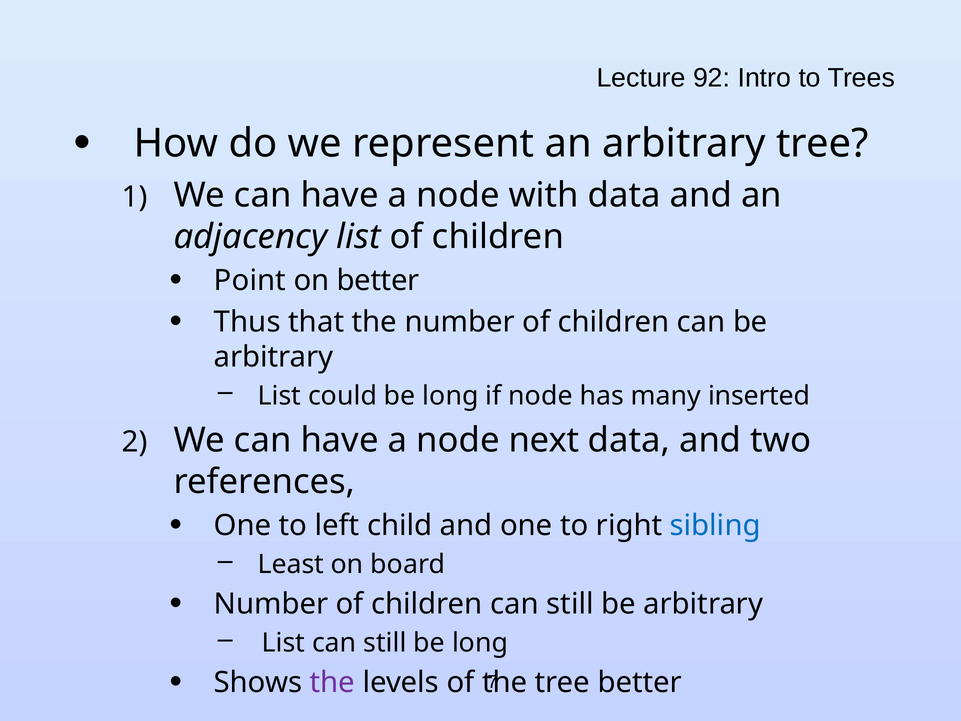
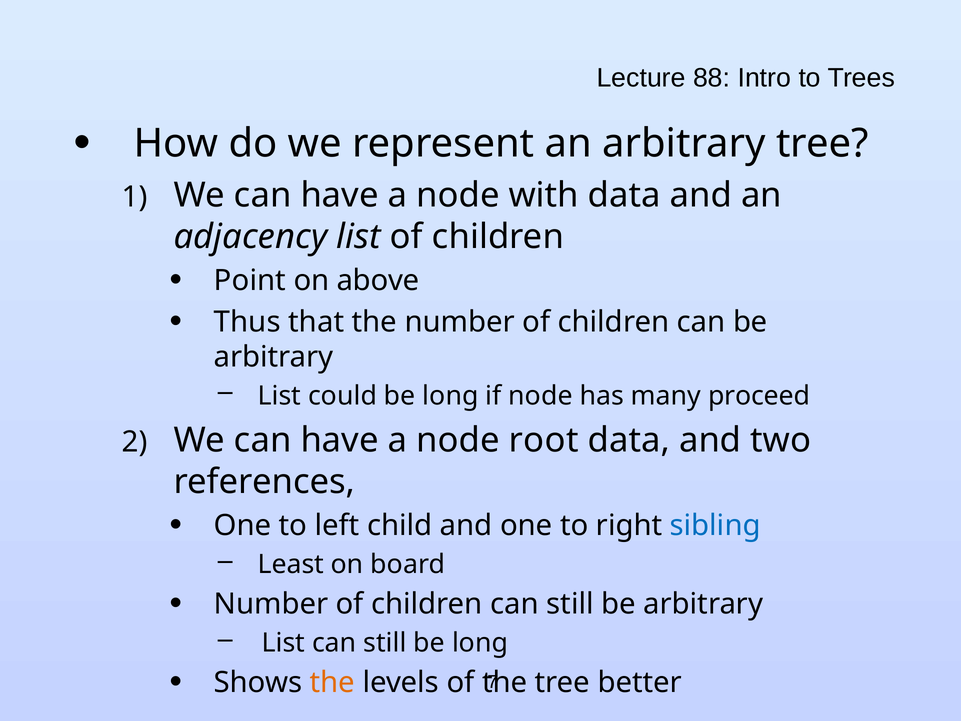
92: 92 -> 88 (712, 78)
on better: better -> above (378, 281)
inserted: inserted -> proceed (759, 396)
next: next -> root (544, 440)
the colour: purple -> orange (332, 683)
